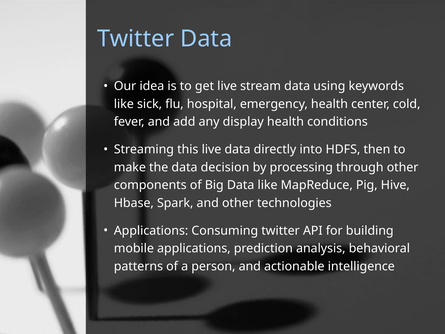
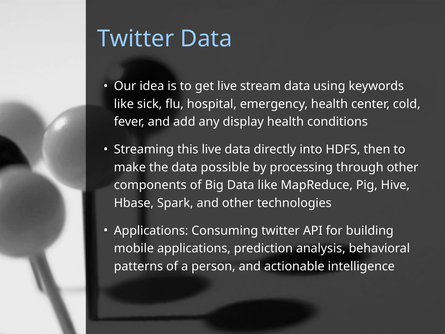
decision: decision -> possible (225, 167)
